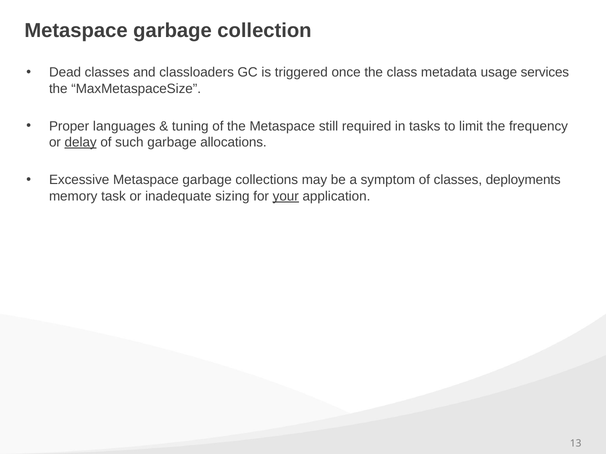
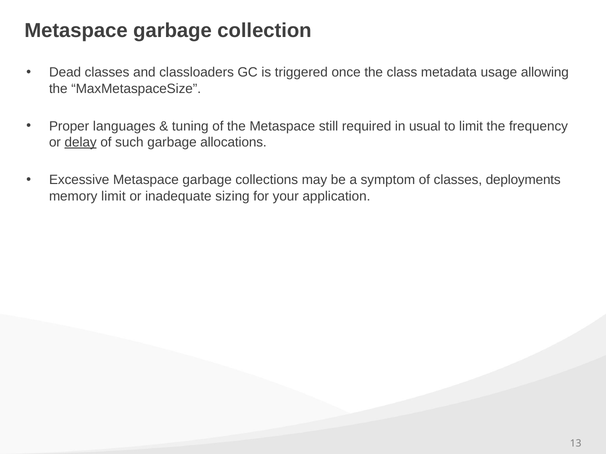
services: services -> allowing (545, 73)
tasks: tasks -> usual (425, 126)
memory task: task -> limit (113, 196)
your underline: present -> none (286, 196)
